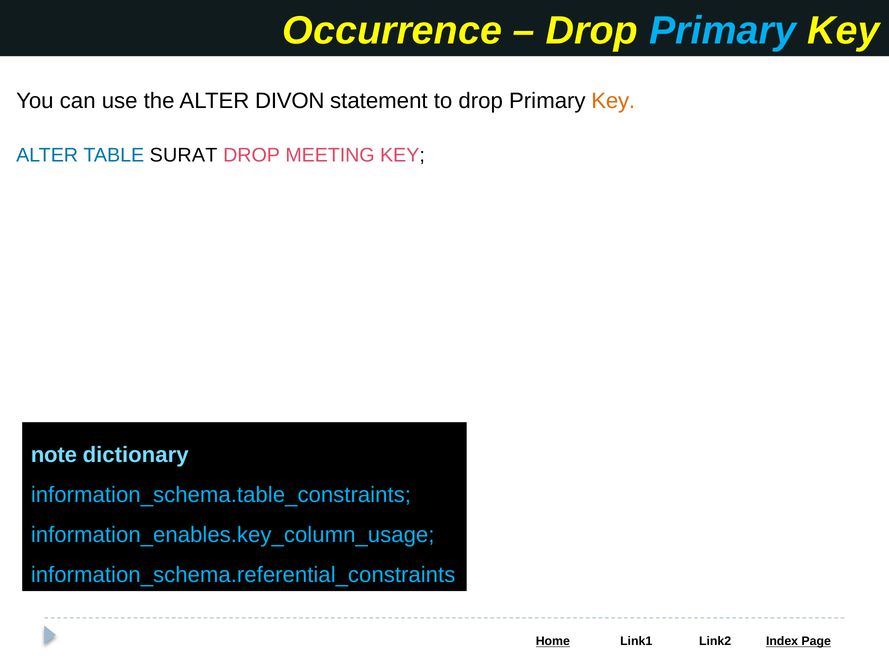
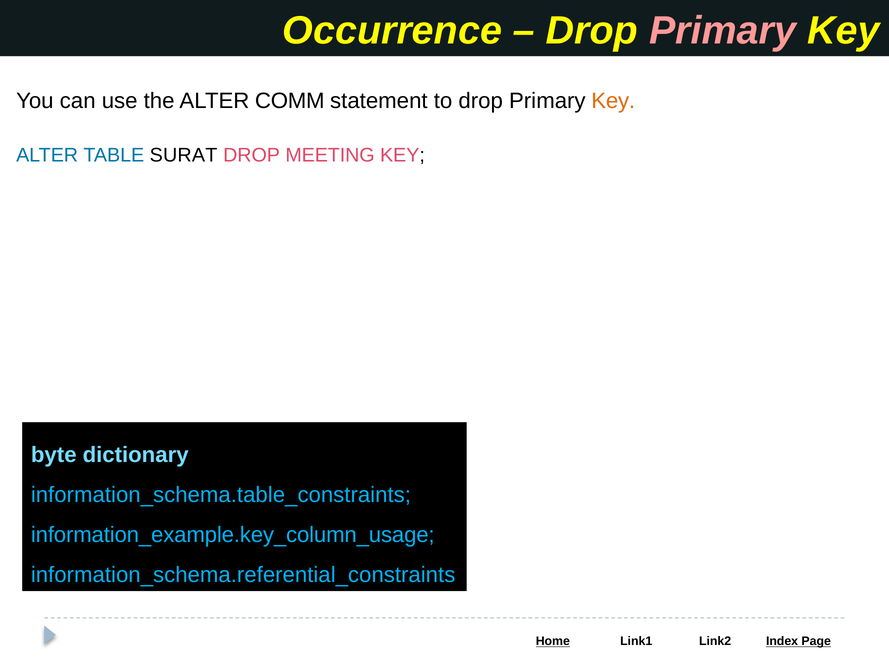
Primary colour: light blue -> pink (723, 31)
DIVON: DIVON -> COMM (290, 101)
note: note -> byte (54, 455)
information_enables.key_column_usage: information_enables.key_column_usage -> information_example.key_column_usage (233, 535)
